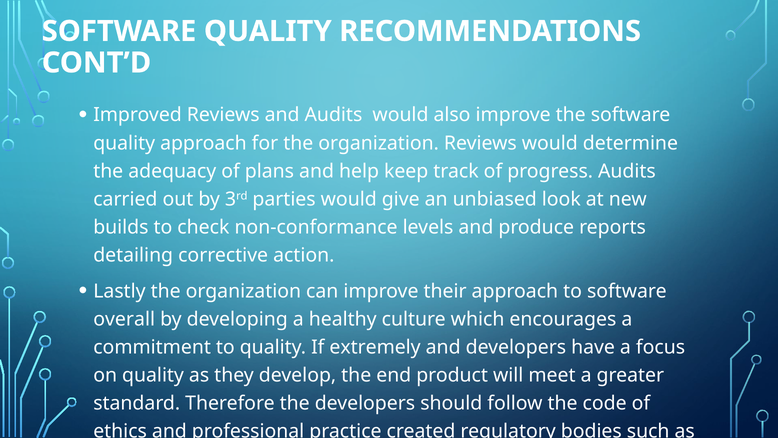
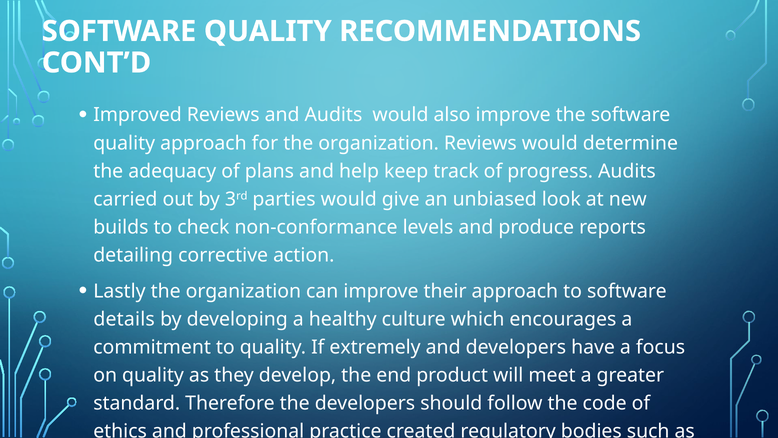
overall: overall -> details (124, 319)
